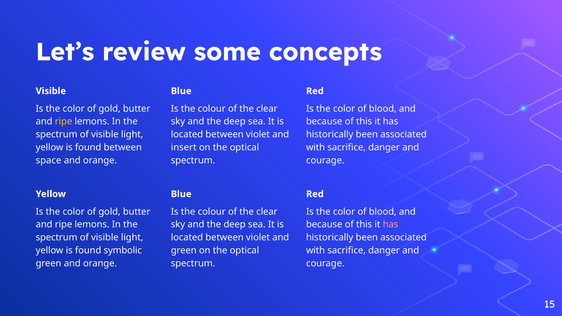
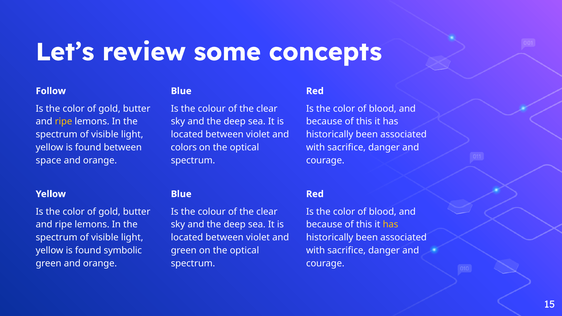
Visible: Visible -> Follow (51, 91)
insert: insert -> colors (184, 147)
has colour: pink -> yellow (391, 225)
